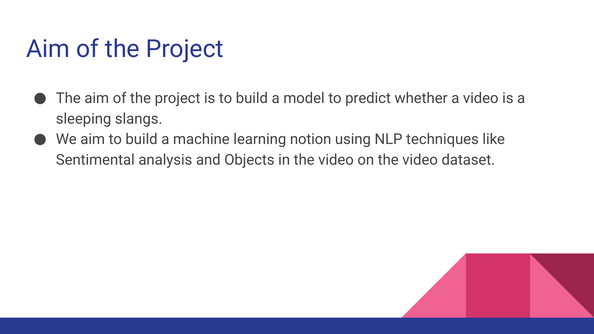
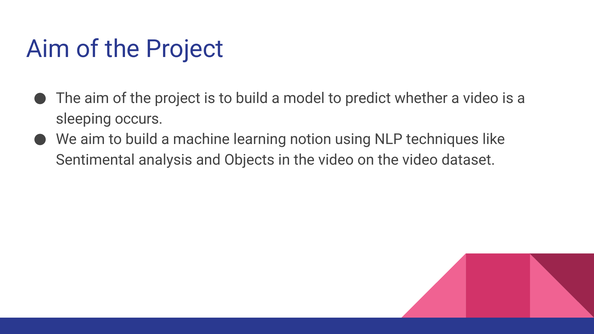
slangs: slangs -> occurs (139, 119)
